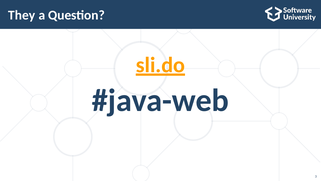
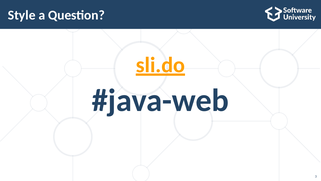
They: They -> Style (22, 15)
